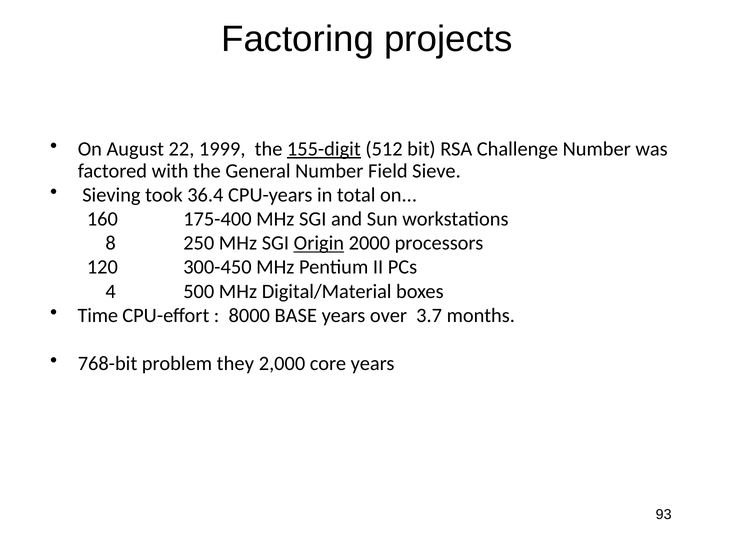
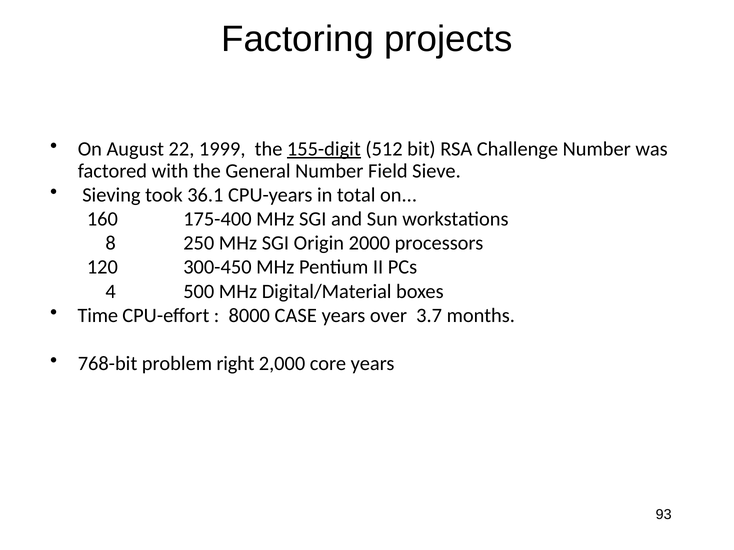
36.4: 36.4 -> 36.1 (205, 195)
Origin underline: present -> none (319, 243)
BASE: BASE -> CASE (296, 316)
they: they -> right (236, 364)
